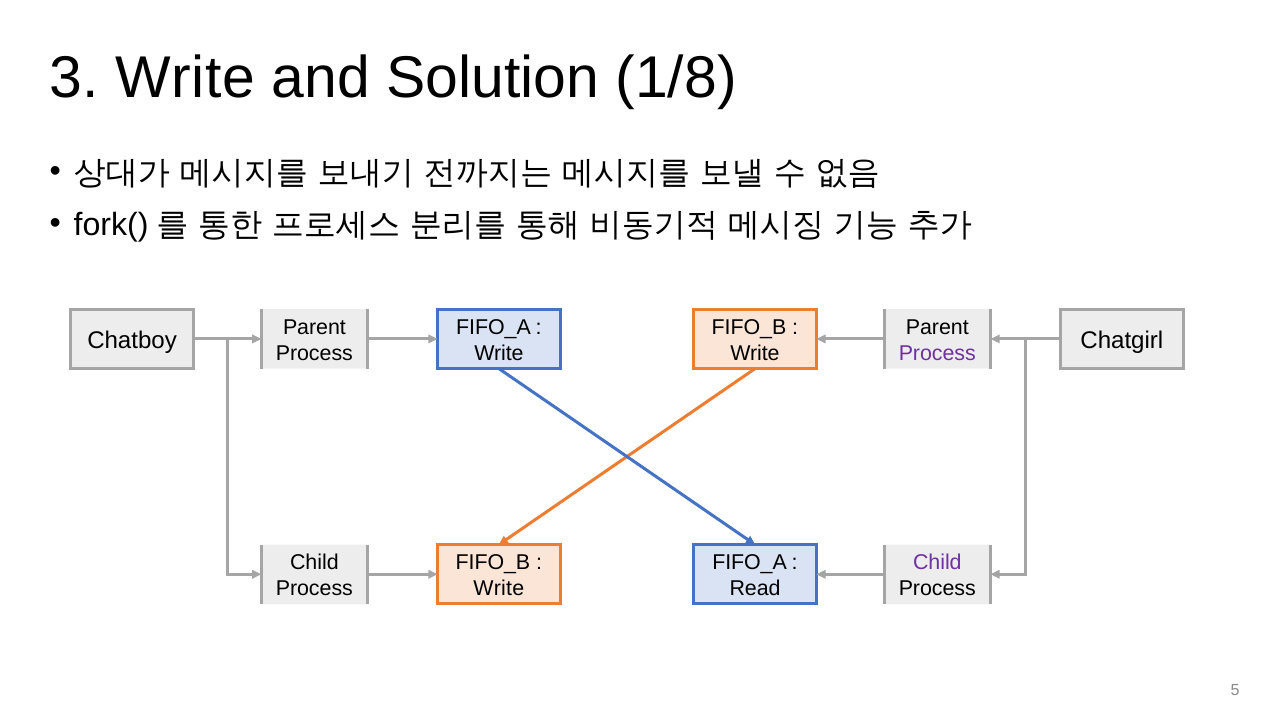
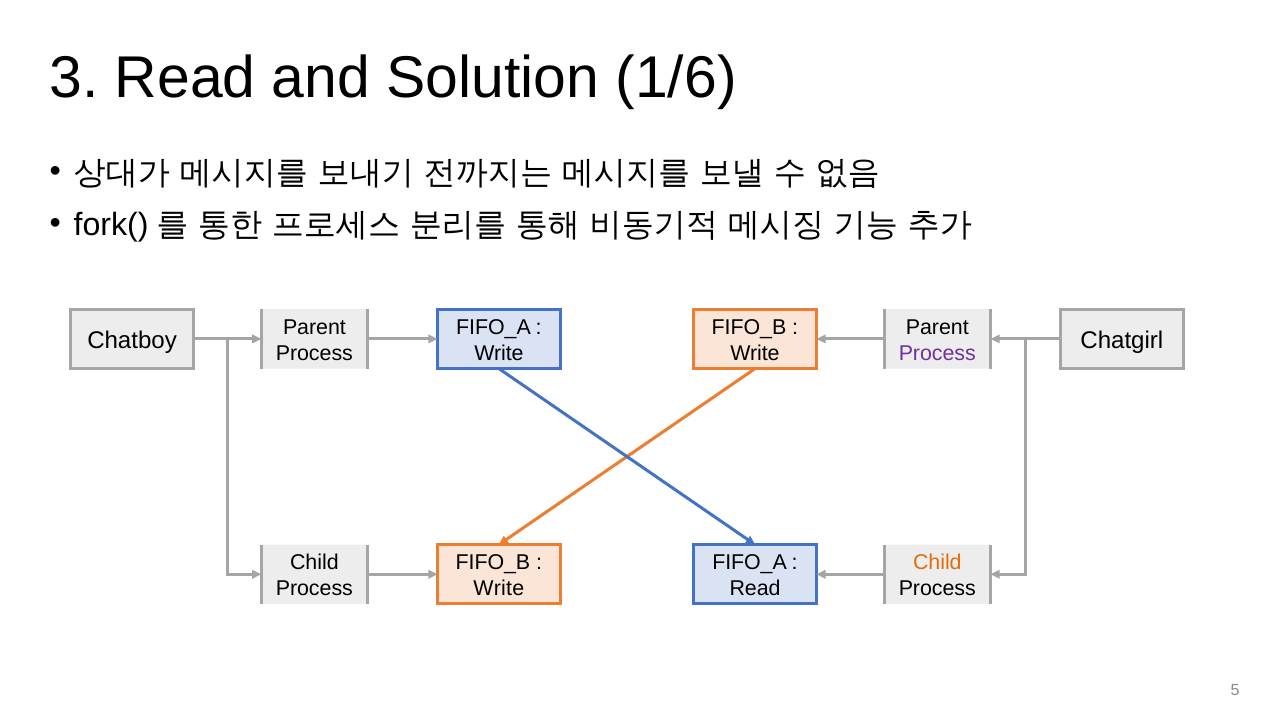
3 Write: Write -> Read (185, 78)
1/8: 1/8 -> 1/6 (676, 78)
Child colour: purple -> orange (937, 563)
